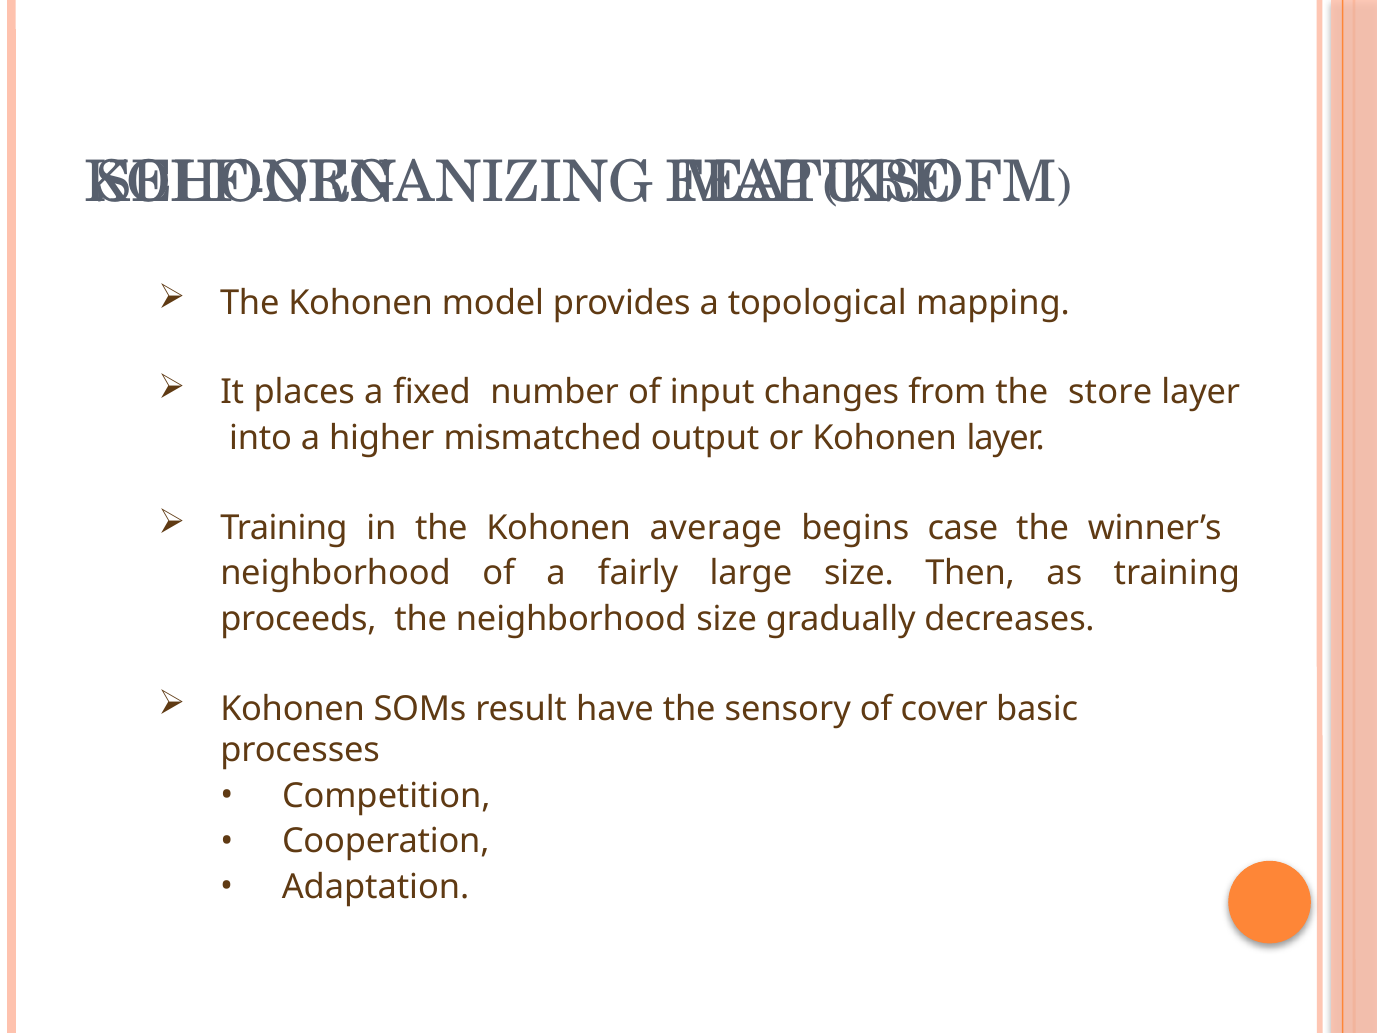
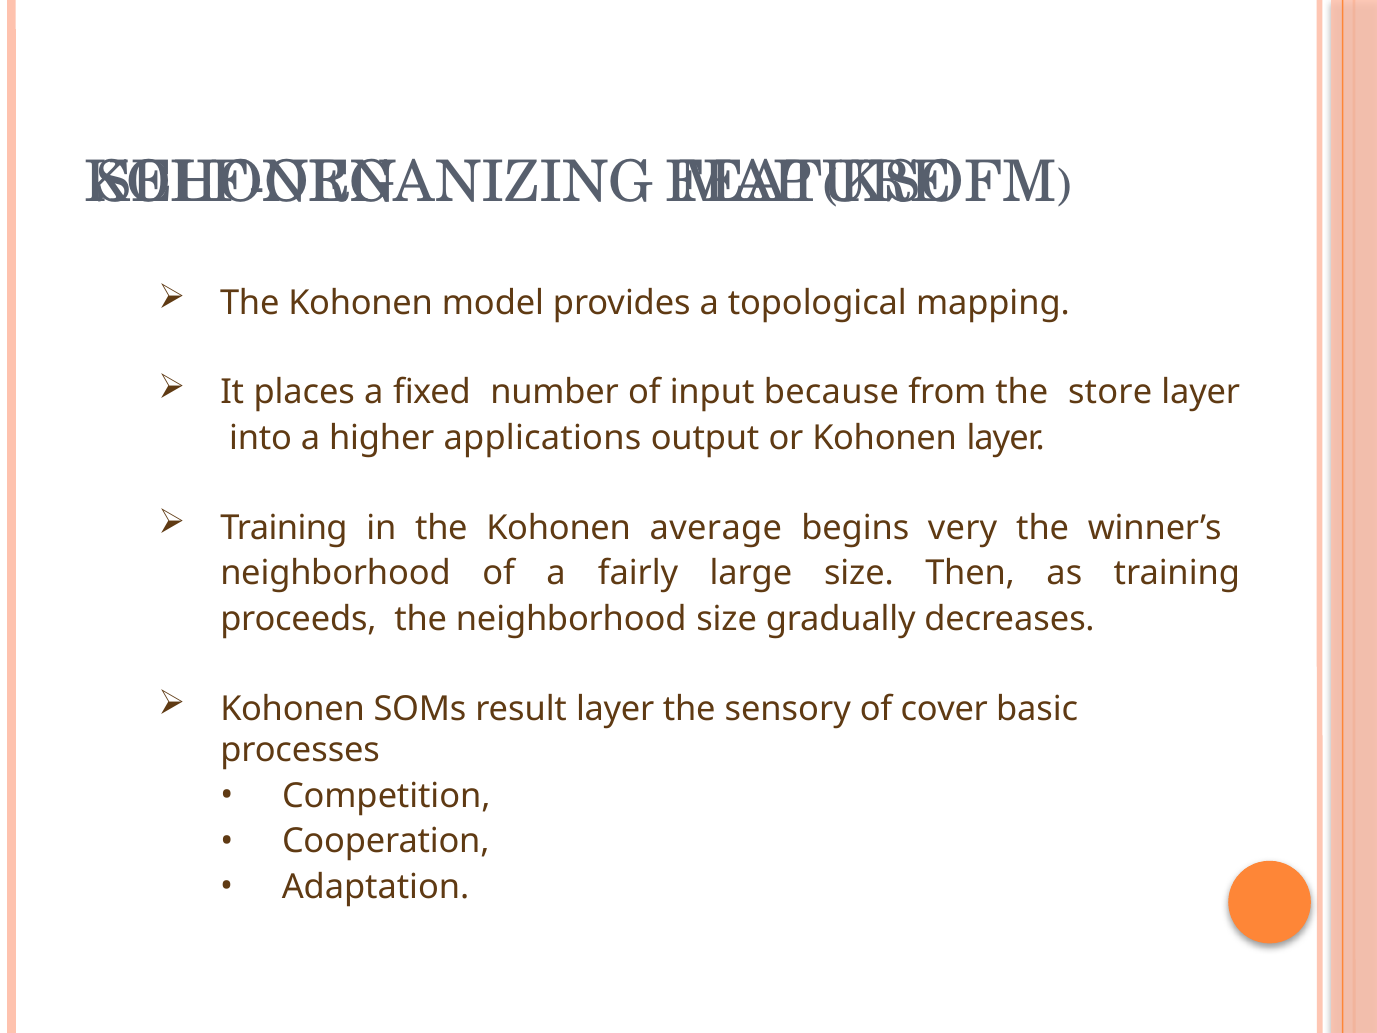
changes: changes -> because (831, 393)
mismatched: mismatched -> applications (542, 438)
case: case -> very (963, 528)
result have: have -> layer (615, 709)
